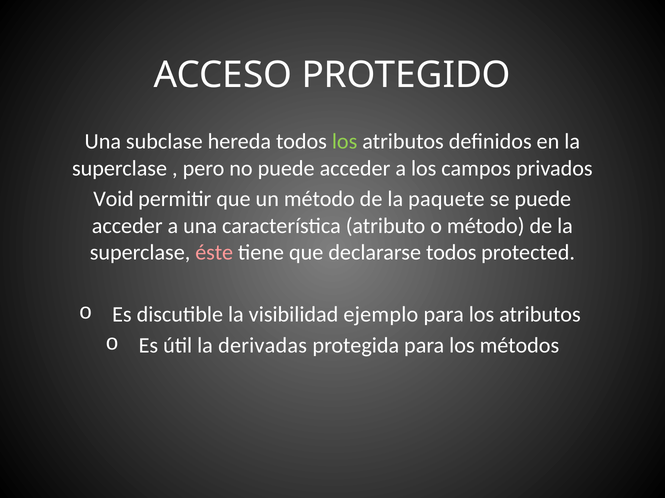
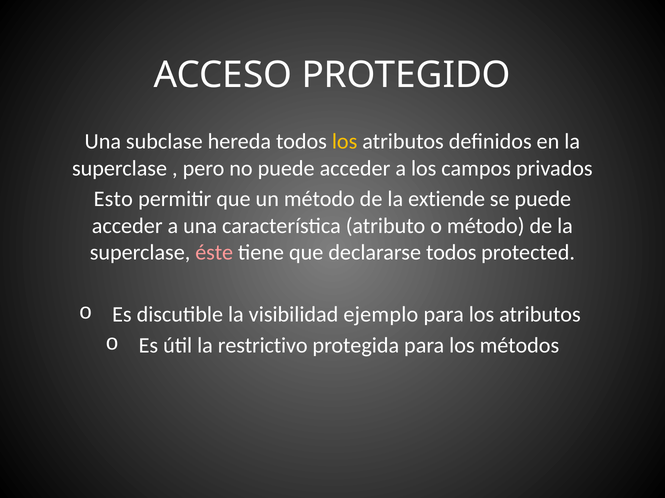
los colour: light green -> yellow (345, 142)
Void: Void -> Esto (113, 199)
paquete: paquete -> extiende (447, 199)
derivadas: derivadas -> restrictivo (263, 346)
